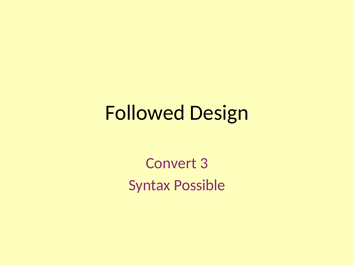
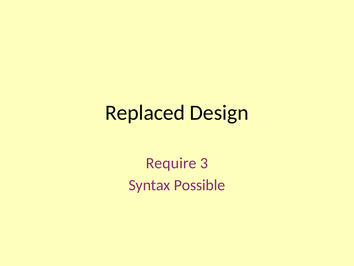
Followed: Followed -> Replaced (145, 112)
Convert: Convert -> Require (171, 163)
